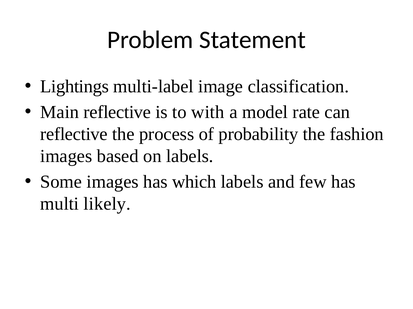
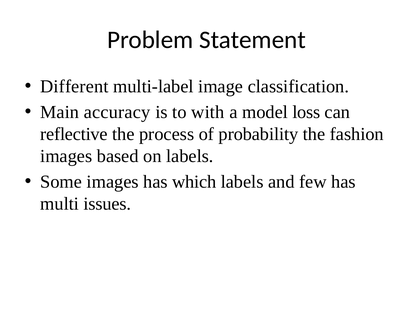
Lightings: Lightings -> Different (74, 87)
Main reflective: reflective -> accuracy (117, 112)
rate: rate -> loss (306, 112)
likely: likely -> issues (107, 204)
